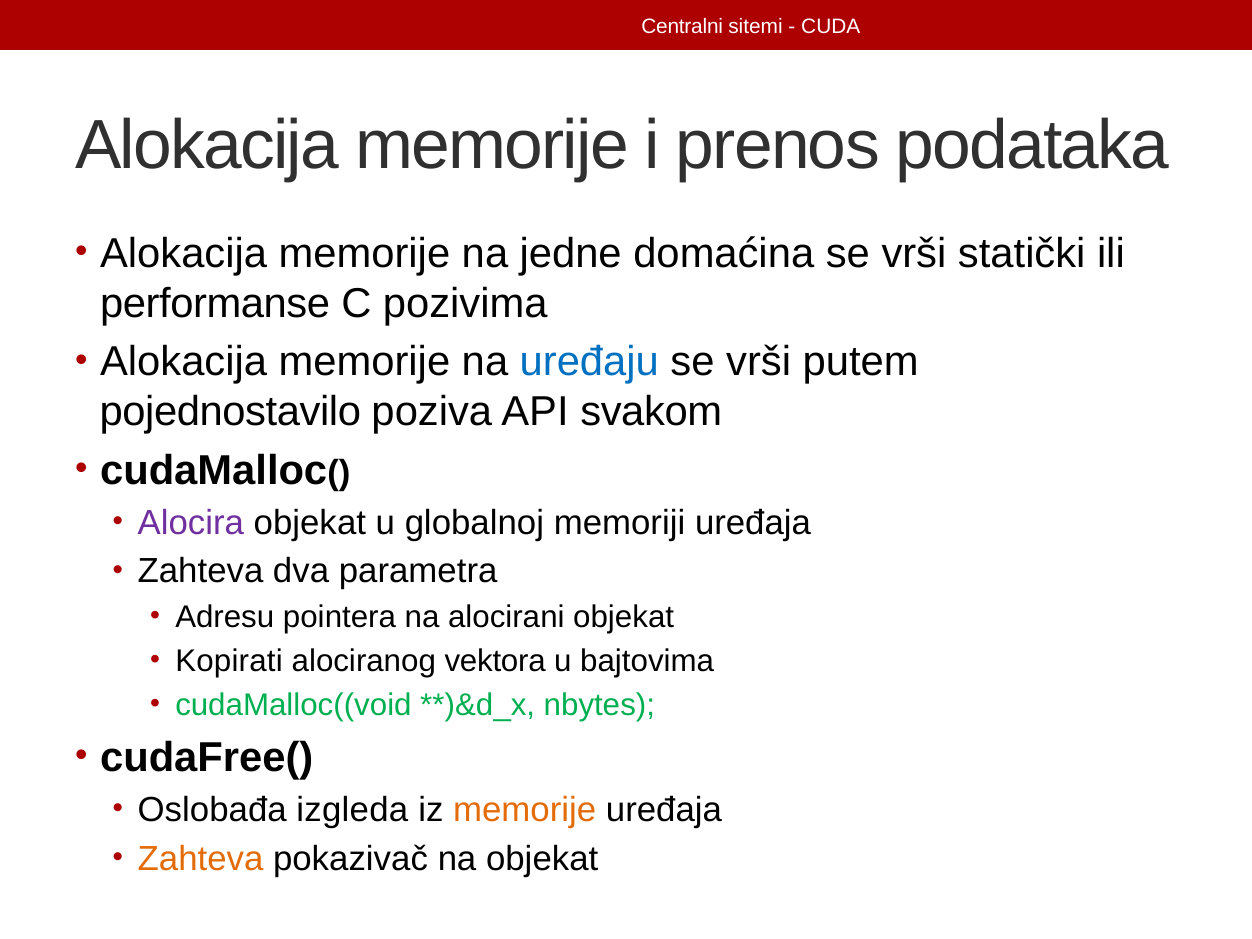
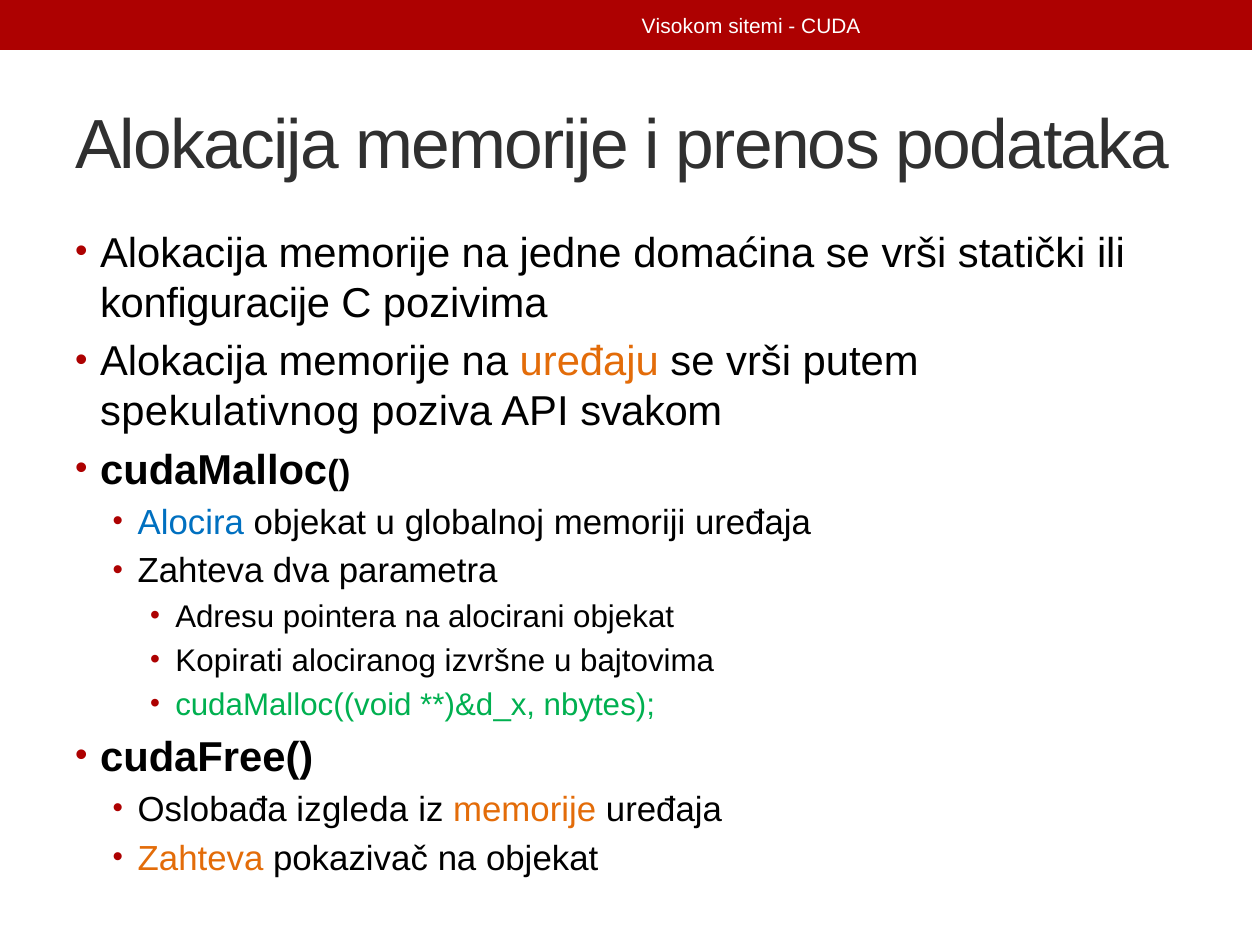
Centralni: Centralni -> Visokom (682, 26)
performanse: performanse -> konfiguracije (215, 303)
uređaju colour: blue -> orange (589, 362)
pojednostavilo: pojednostavilo -> spekulativnog (230, 412)
Alocira colour: purple -> blue (191, 523)
vektora: vektora -> izvršne (495, 661)
